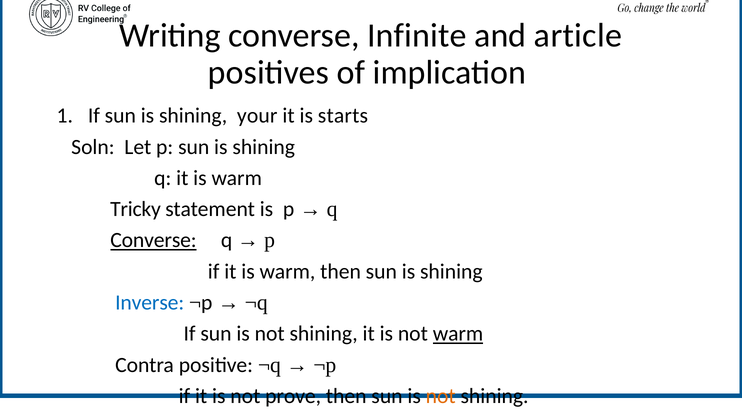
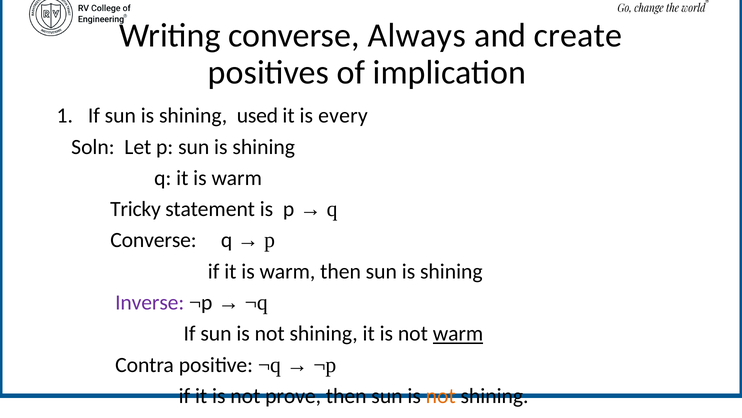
Infinite: Infinite -> Always (417, 36)
article: article -> create (578, 36)
your: your -> used (257, 116)
starts: starts -> every (343, 116)
Converse underline: present -> none (153, 240)
Inverse colour: blue -> purple (150, 302)
